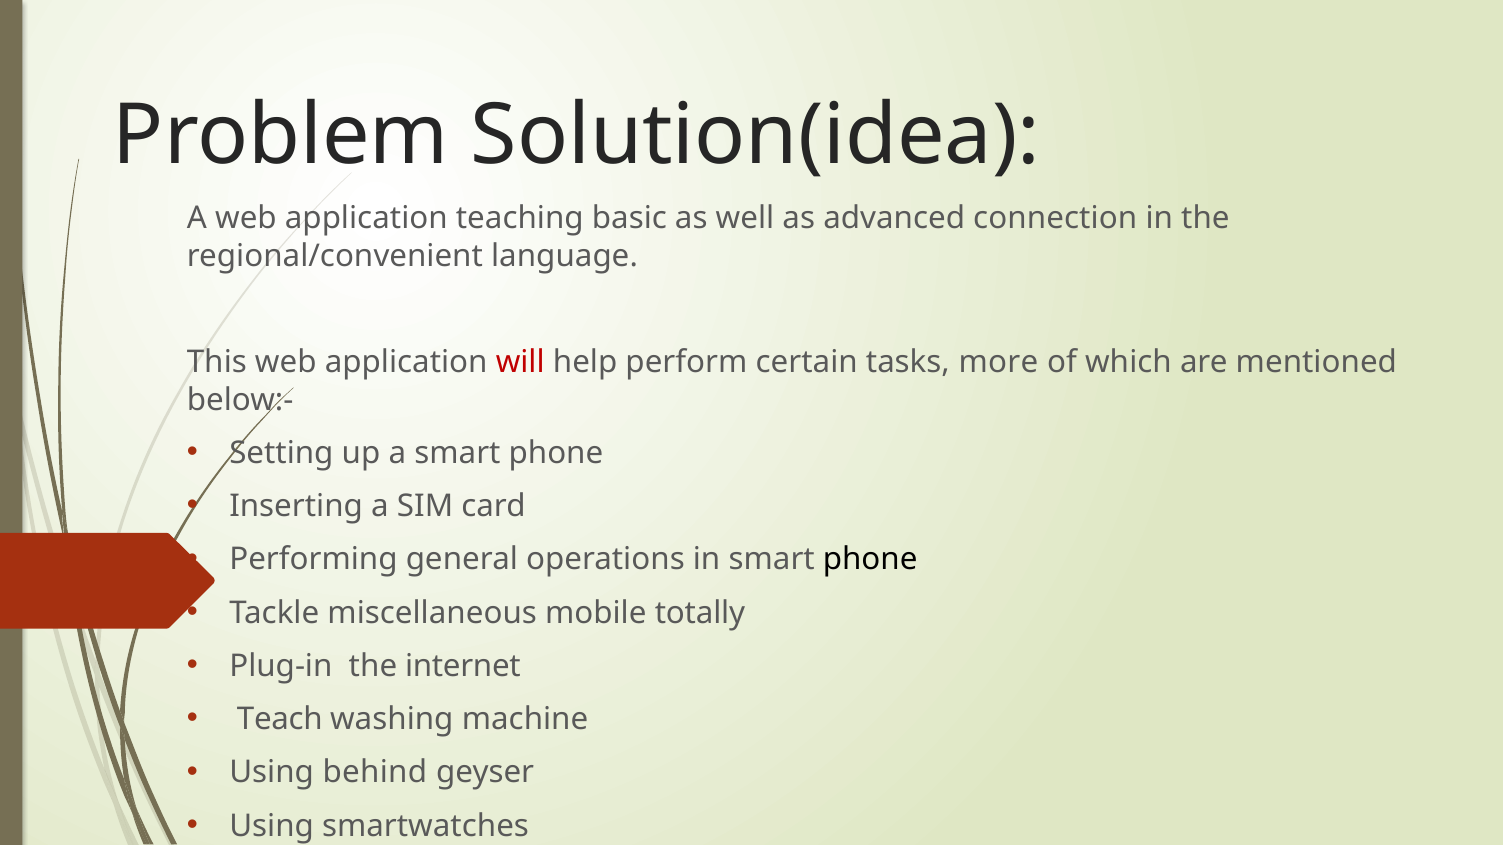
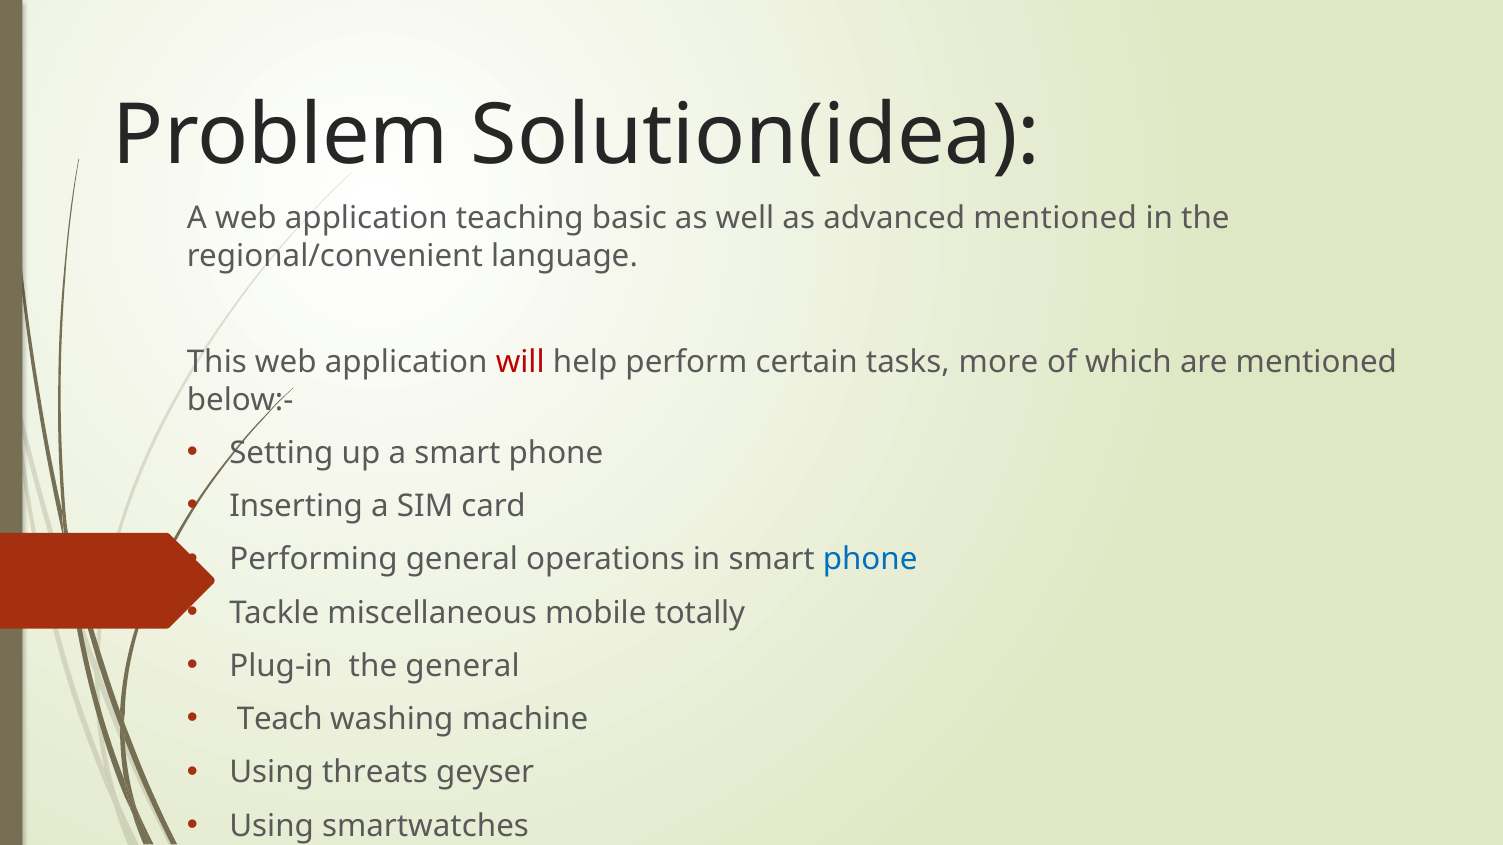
advanced connection: connection -> mentioned (1055, 218)
phone colour: black -> blue (870, 560)
the internet: internet -> general (463, 666)
behind: behind -> threats (375, 773)
